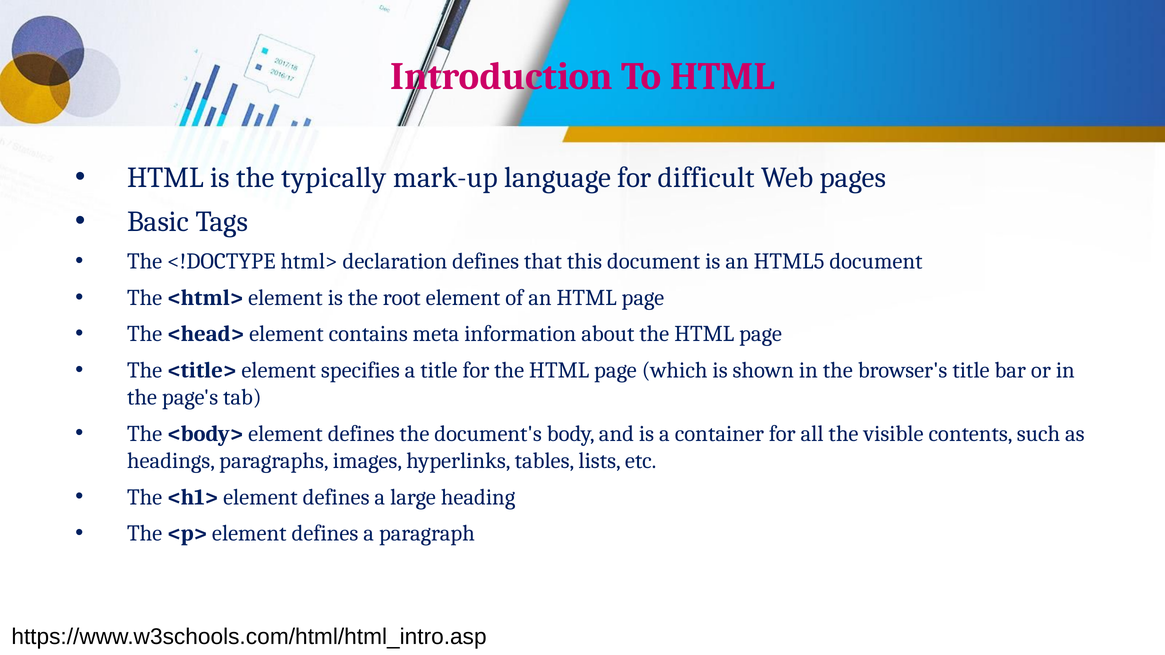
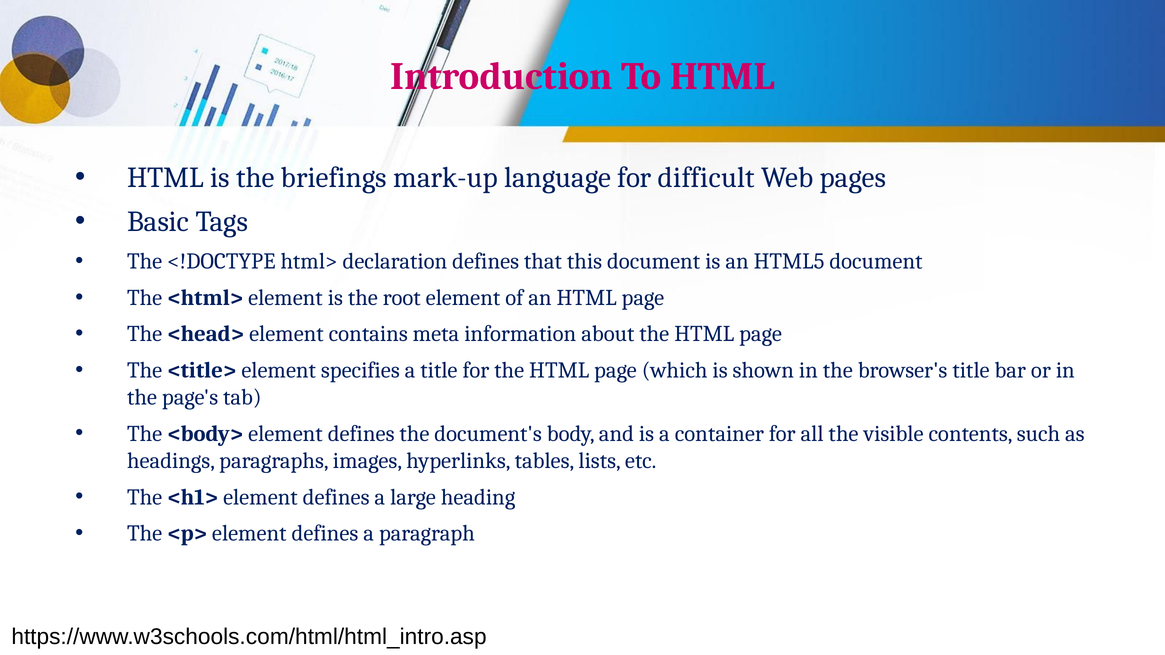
typically: typically -> briefings (334, 178)
